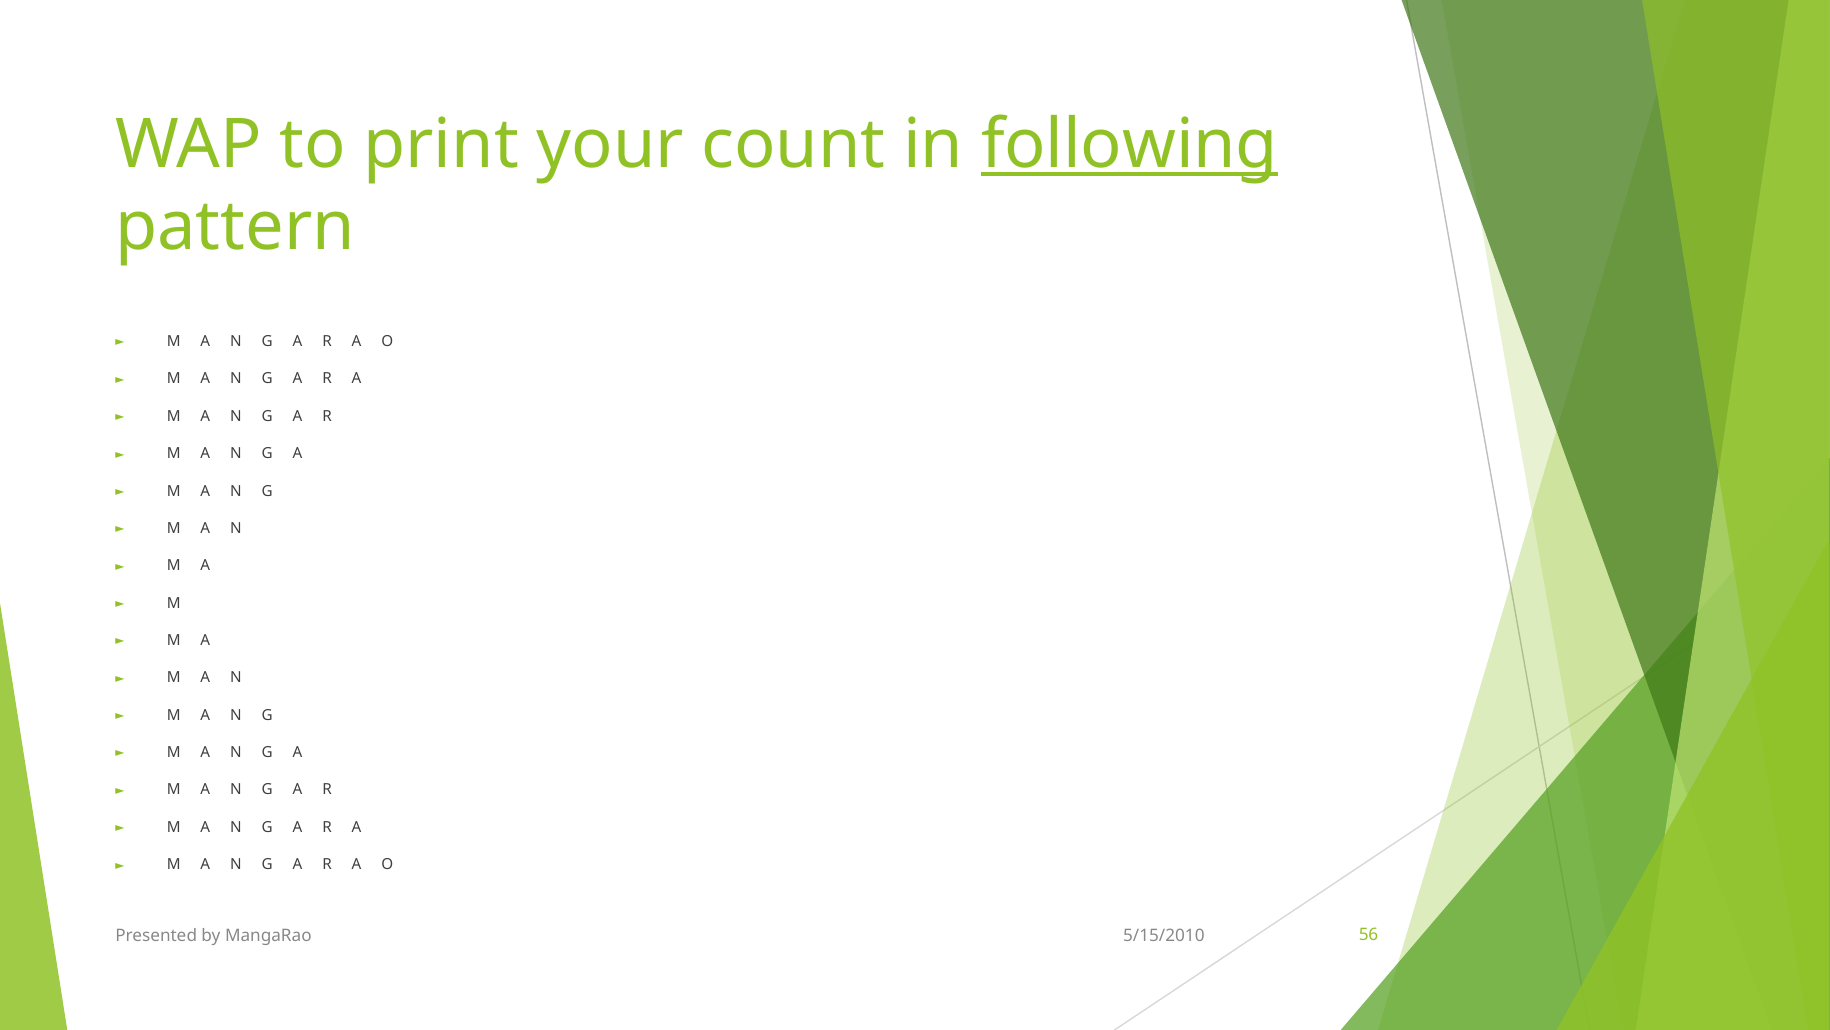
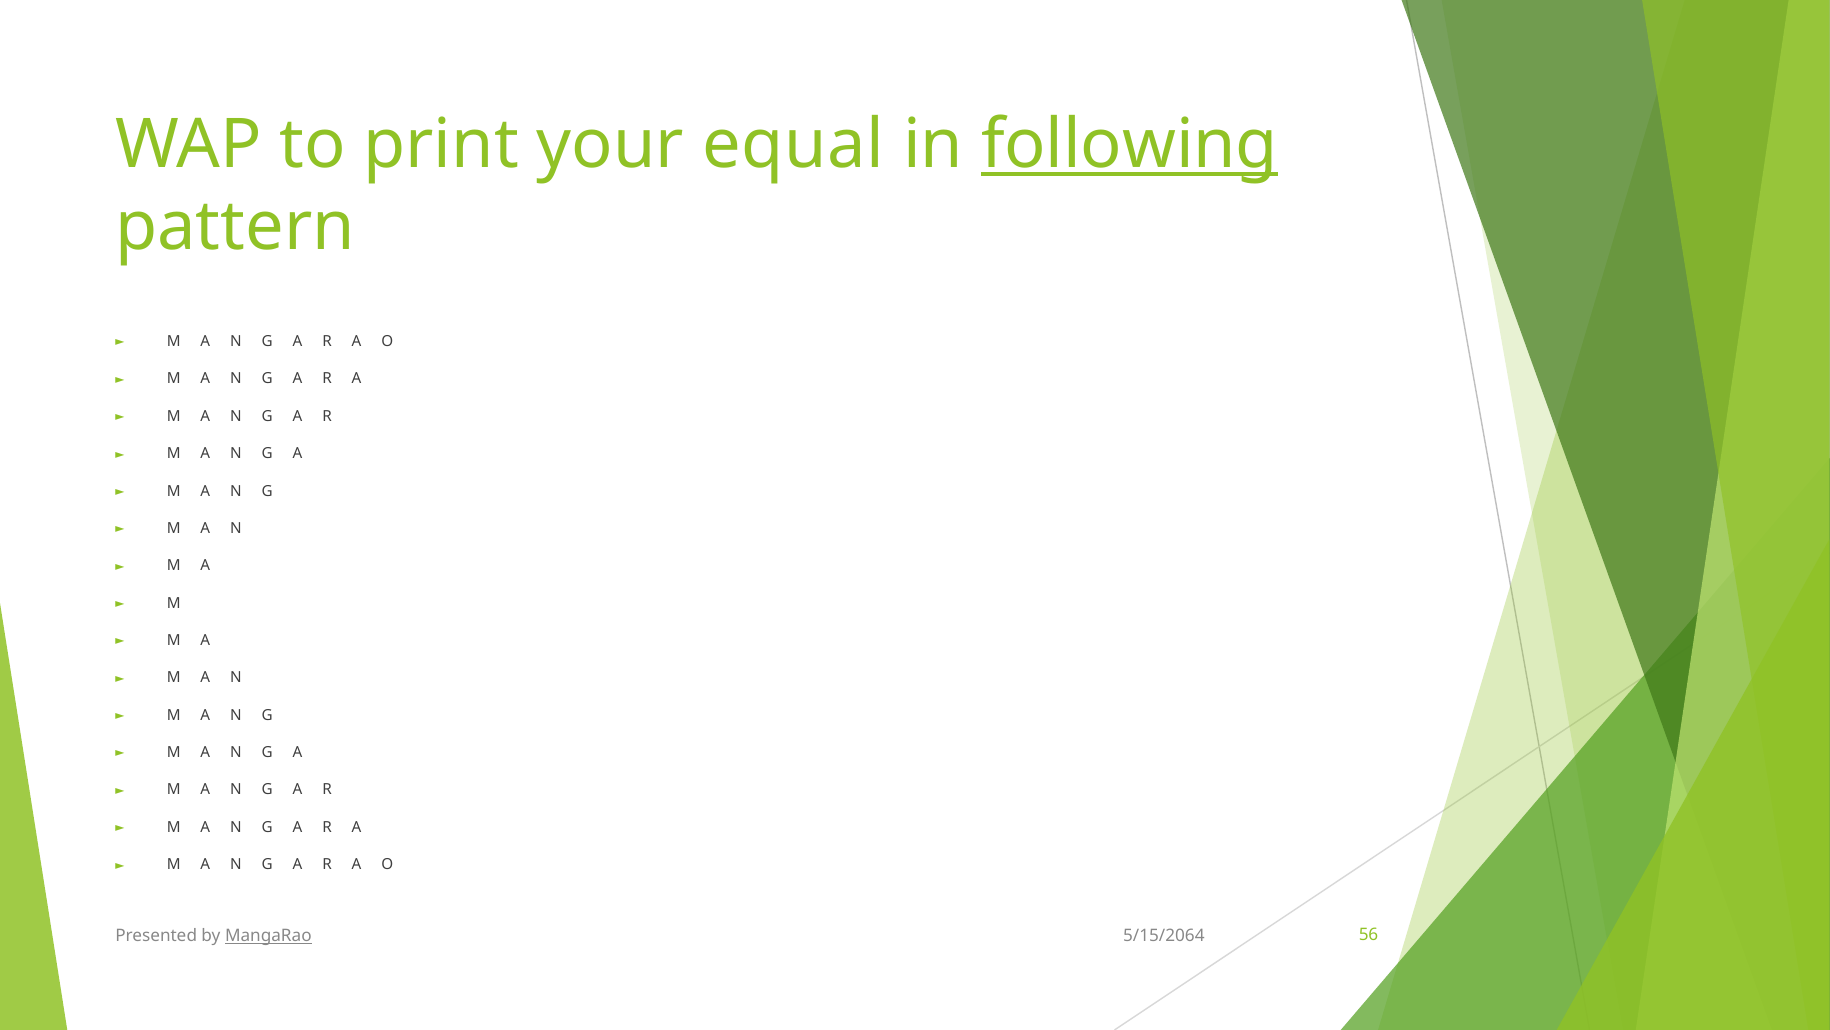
count: count -> equal (793, 144)
MangaRao underline: none -> present (268, 935)
5/15/2010: 5/15/2010 -> 5/15/2064 (1164, 935)
